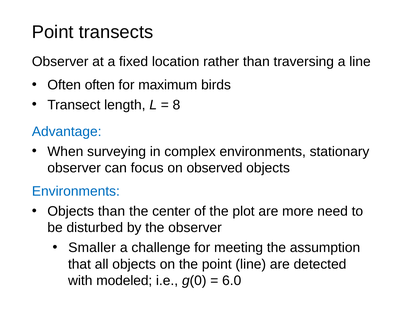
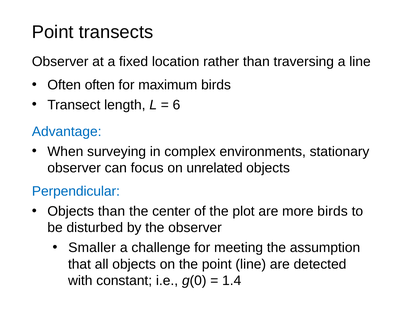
8: 8 -> 6 (176, 105)
observed: observed -> unrelated (215, 168)
Environments: Environments -> Perpendicular (76, 192)
more need: need -> birds (333, 212)
modeled: modeled -> constant (124, 281)
6.0: 6.0 -> 1.4 (232, 281)
